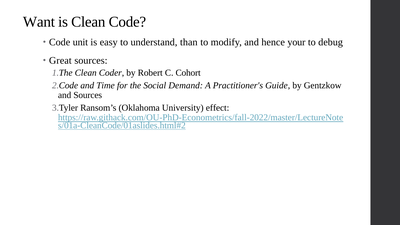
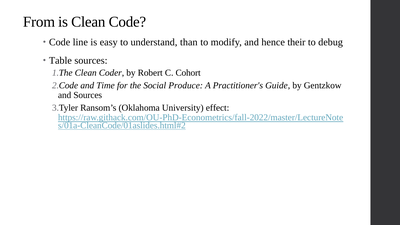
Want: Want -> From (39, 22)
unit: unit -> line (80, 42)
your: your -> their (296, 42)
Great: Great -> Table (60, 60)
Demand: Demand -> Produce (186, 85)
